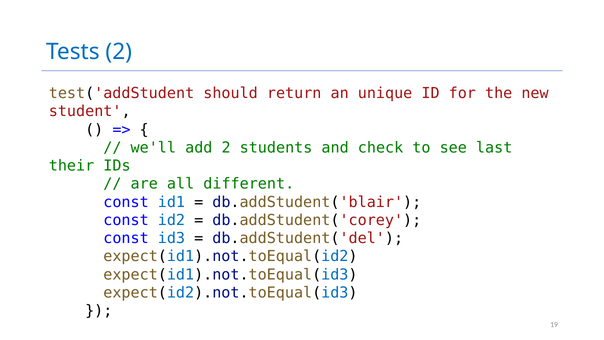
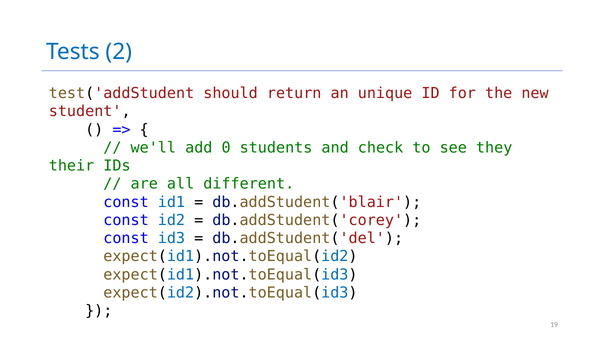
add 2: 2 -> 0 (226, 148)
last: last -> they (494, 148)
